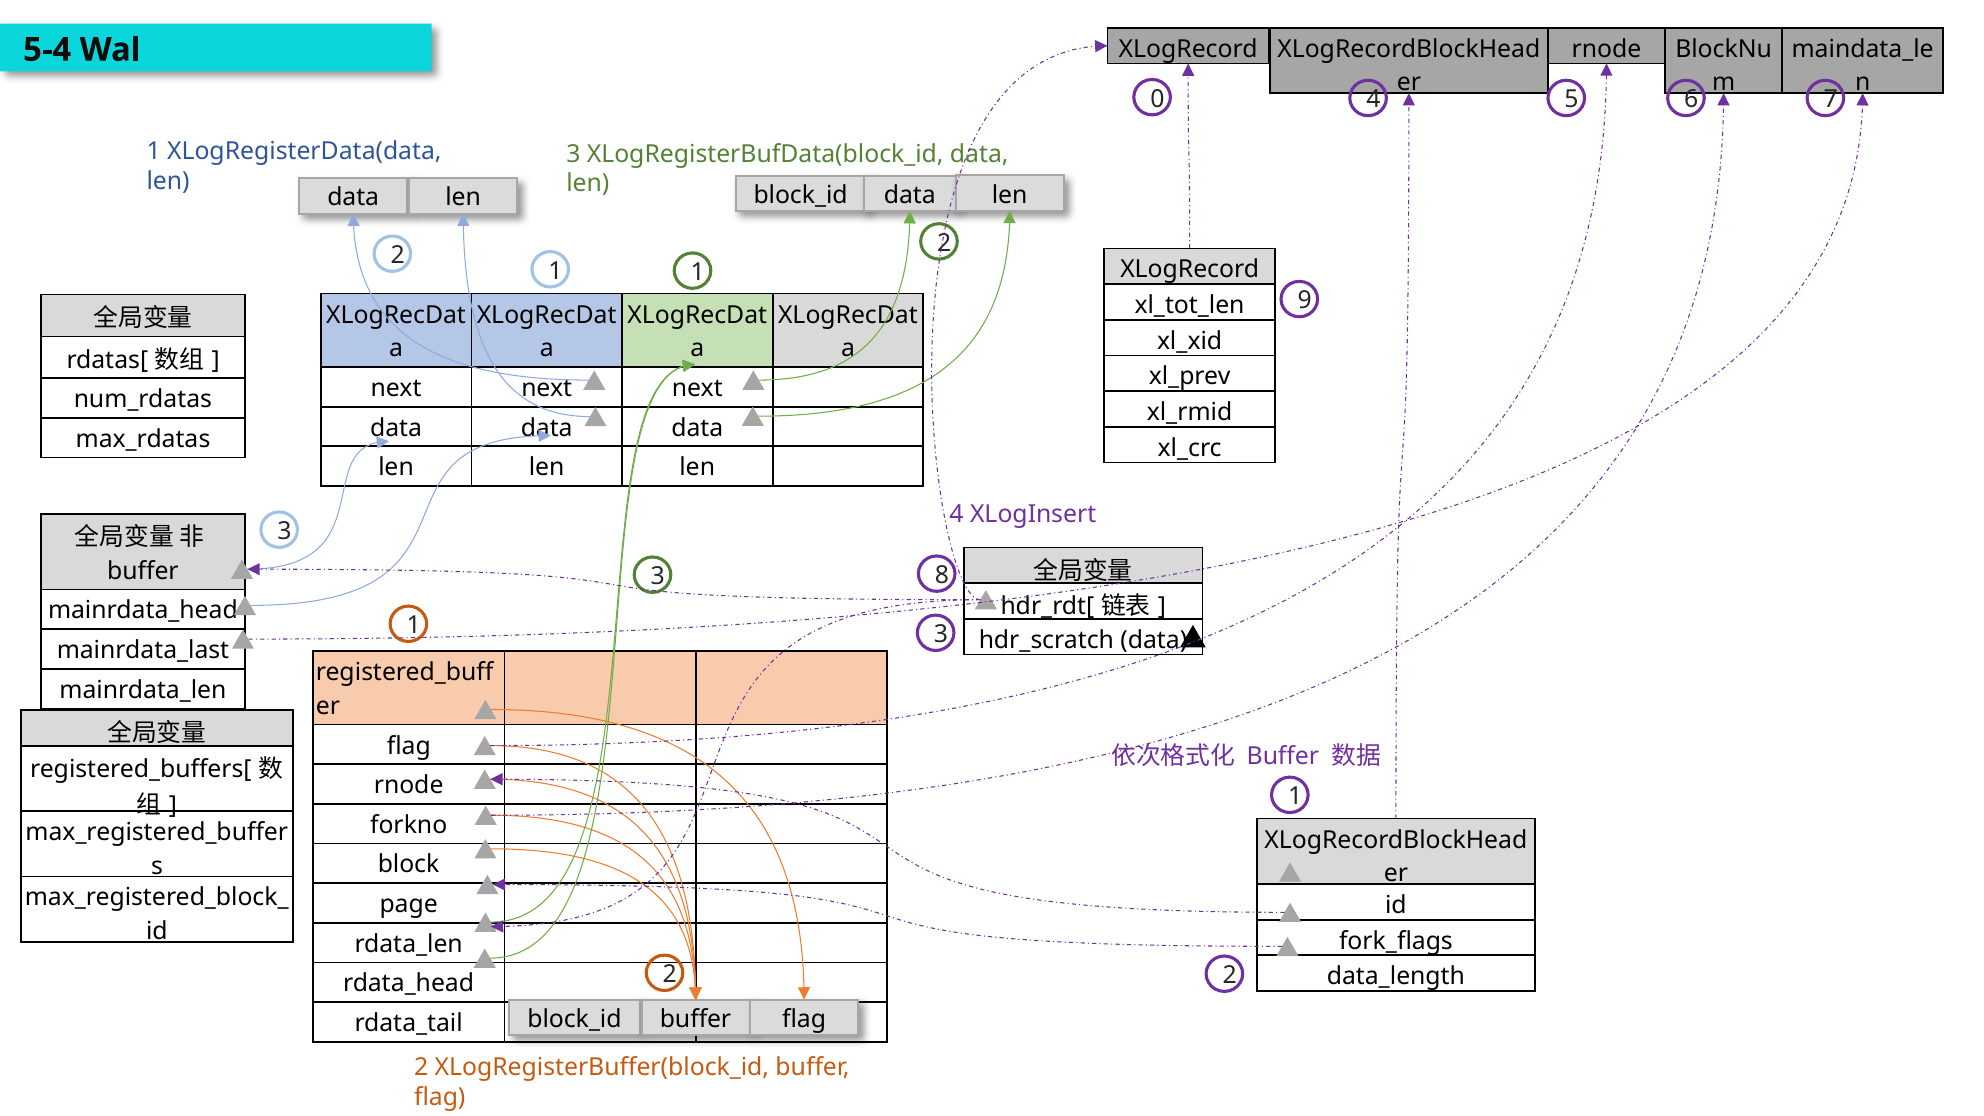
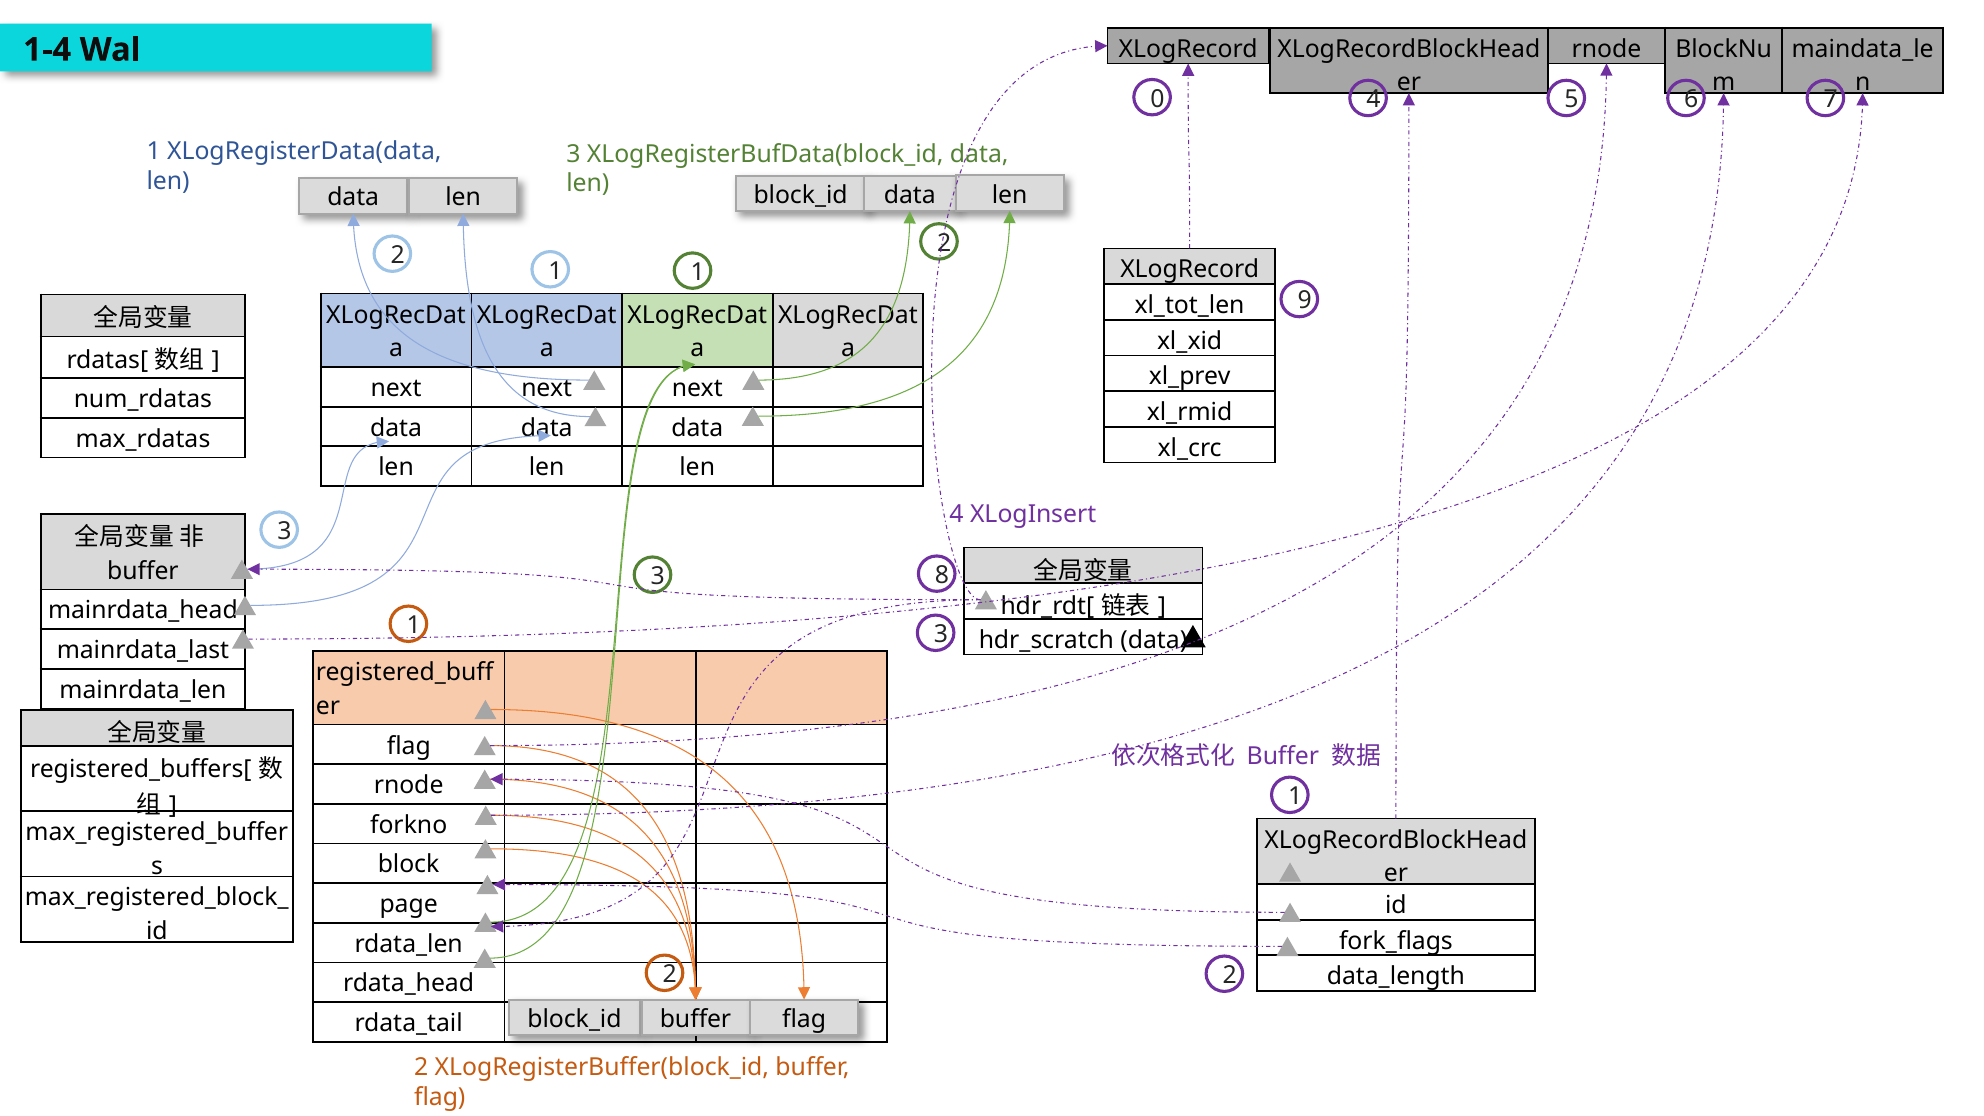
5-4: 5-4 -> 1-4 (47, 50)
